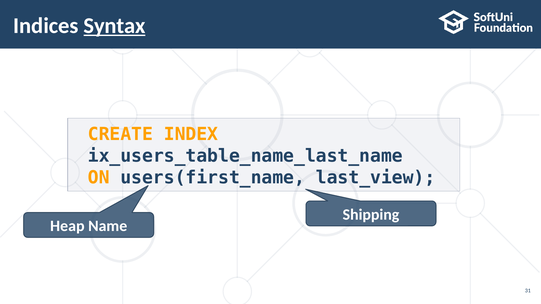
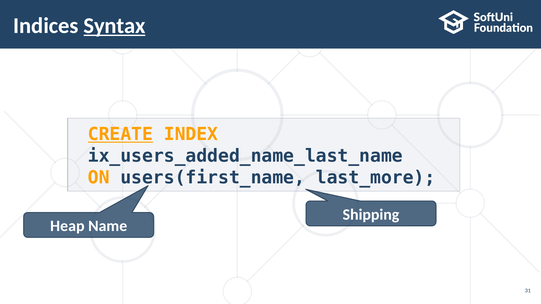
CREATE underline: none -> present (120, 135)
ix_users_table_name_last_name: ix_users_table_name_last_name -> ix_users_added_name_last_name (245, 156)
last_view: last_view -> last_more (376, 178)
